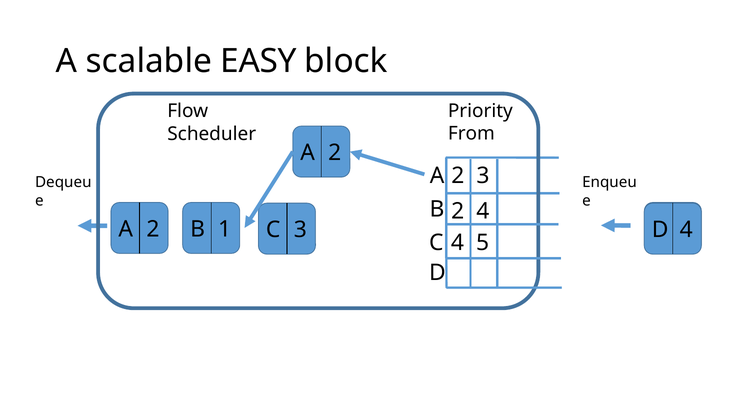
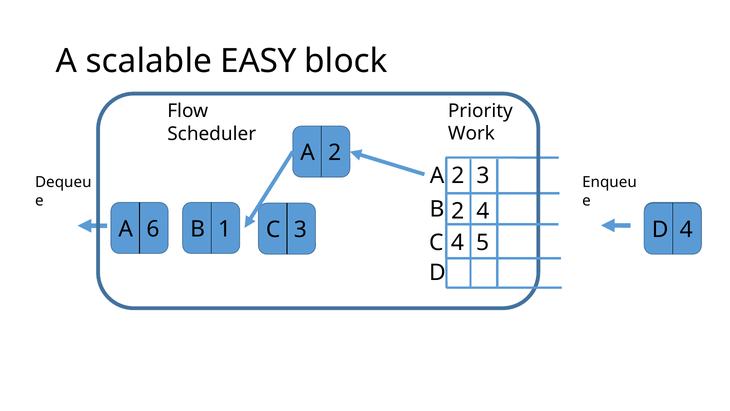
From: From -> Work (471, 133)
2: 2 -> 6 (153, 229)
